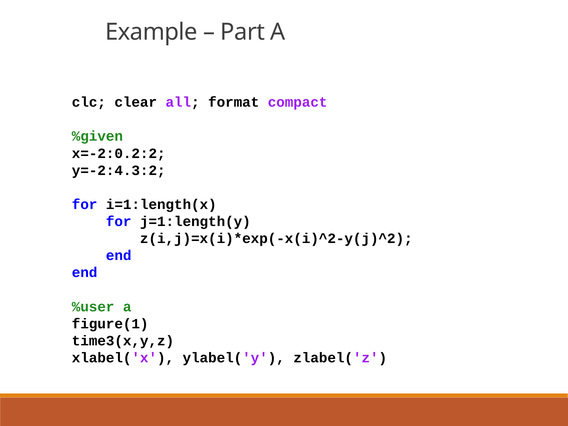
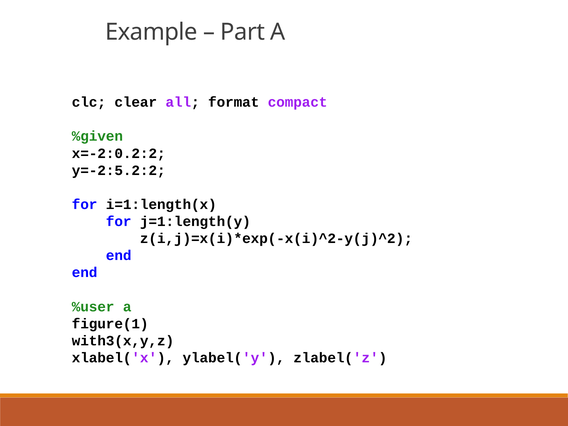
y=-2:4.3:2: y=-2:4.3:2 -> y=-2:5.2:2 (119, 170)
time3(x,y,z: time3(x,y,z -> with3(x,y,z (123, 341)
